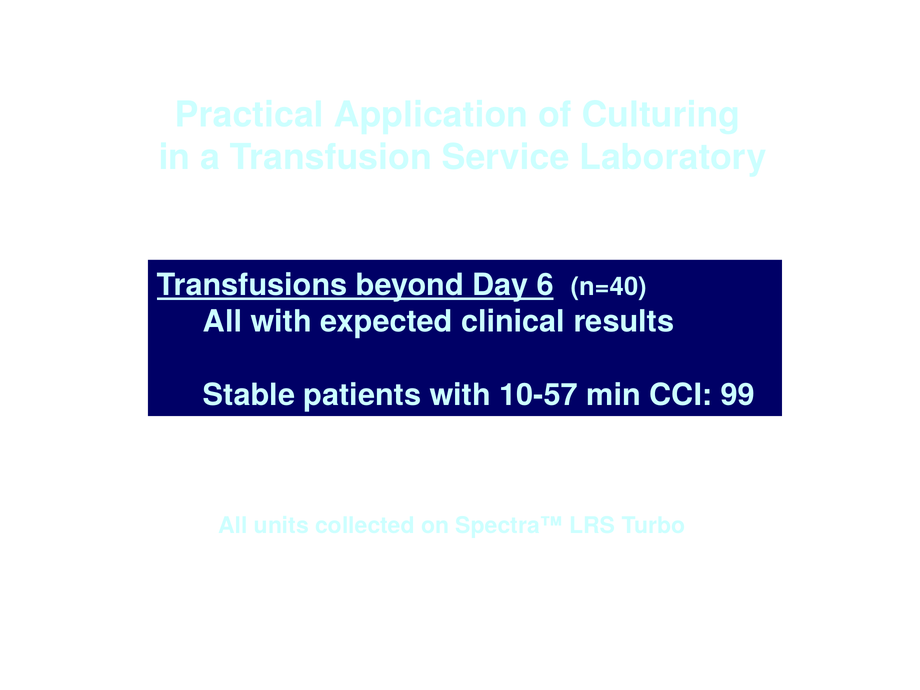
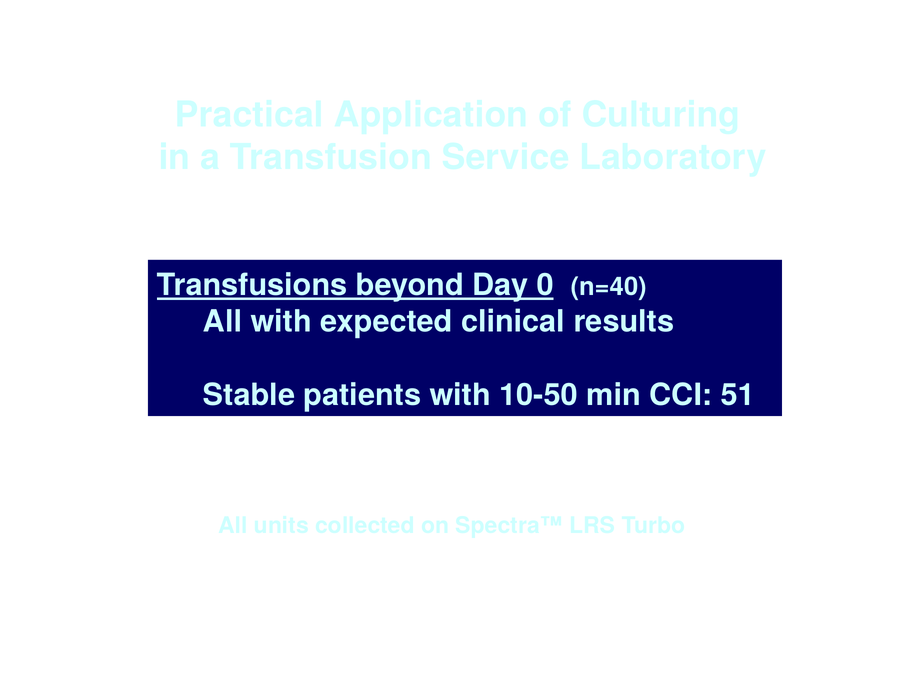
6: 6 -> 0 (545, 285)
10-57: 10-57 -> 10-50 (539, 395)
99: 99 -> 51 (738, 395)
